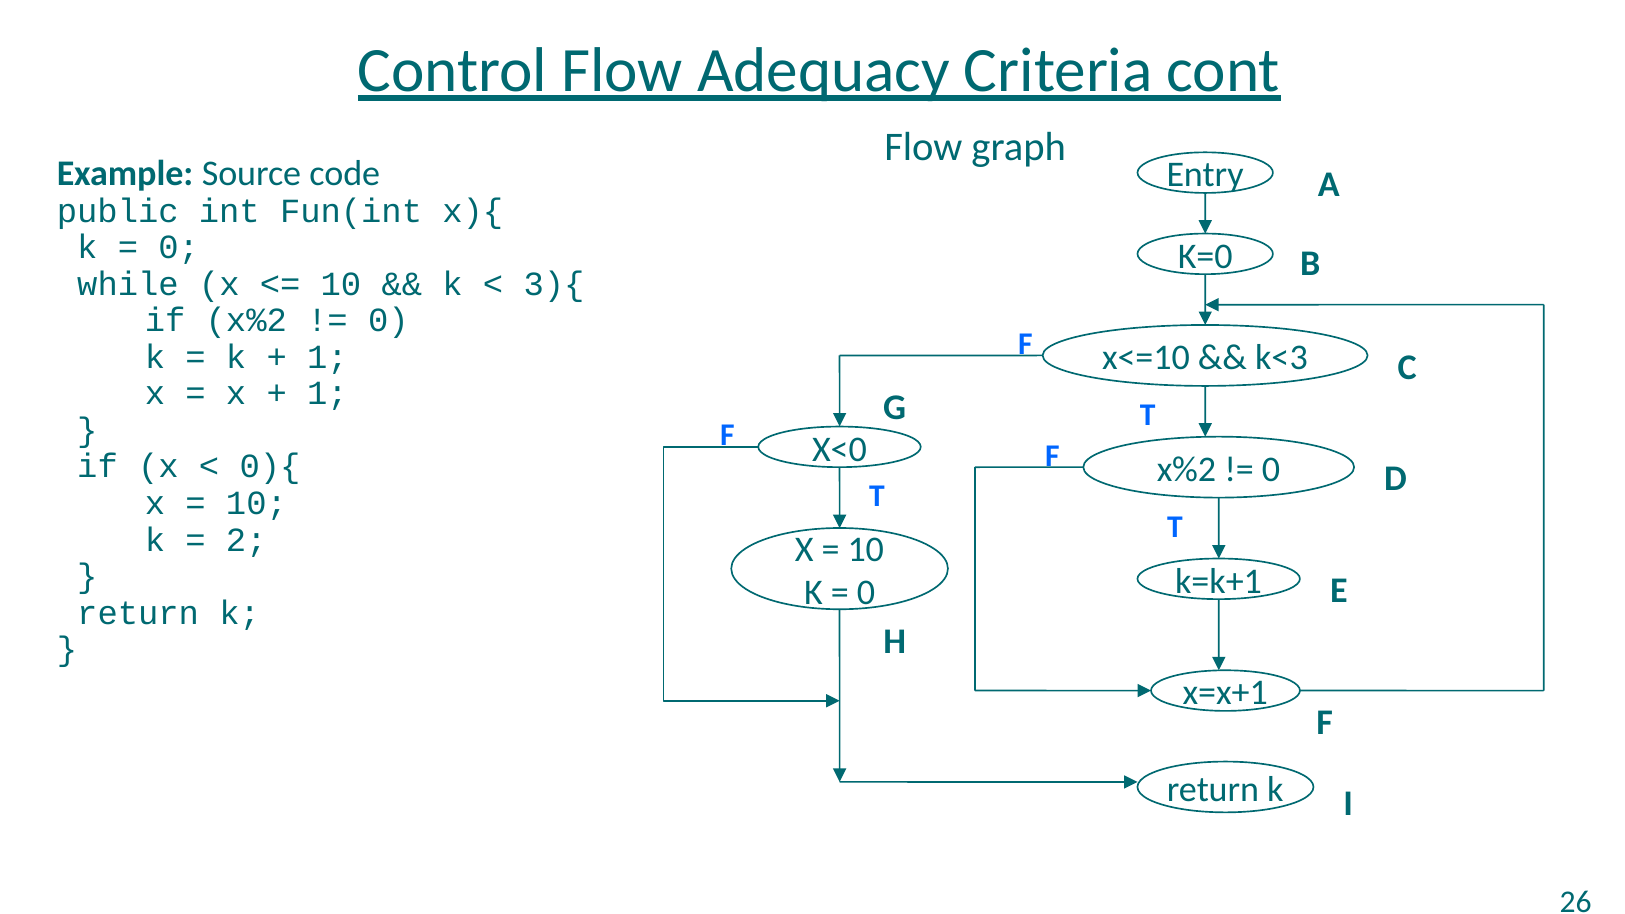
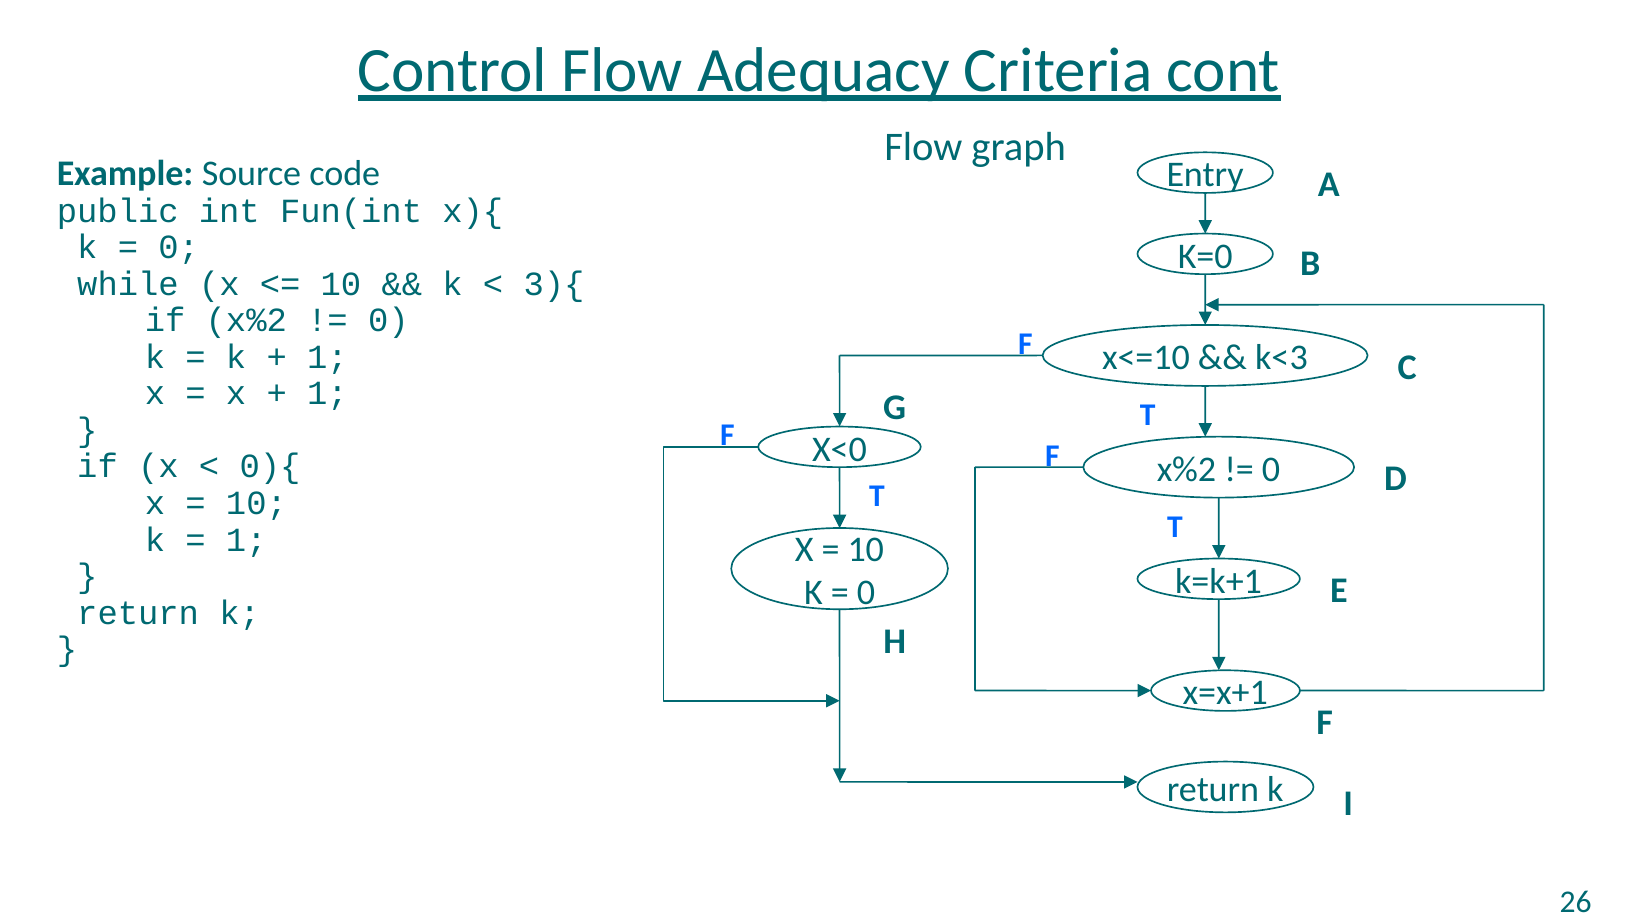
2: 2 -> 1 (246, 540)
